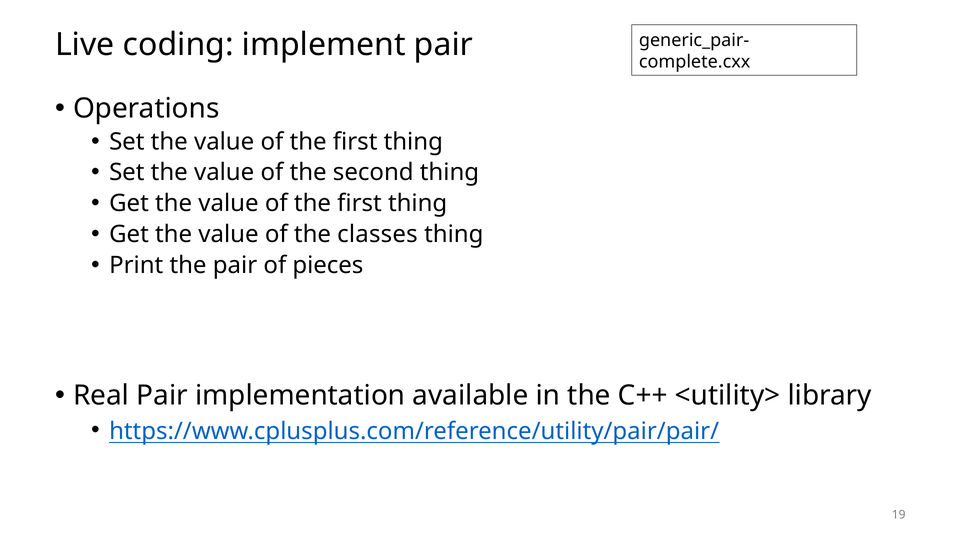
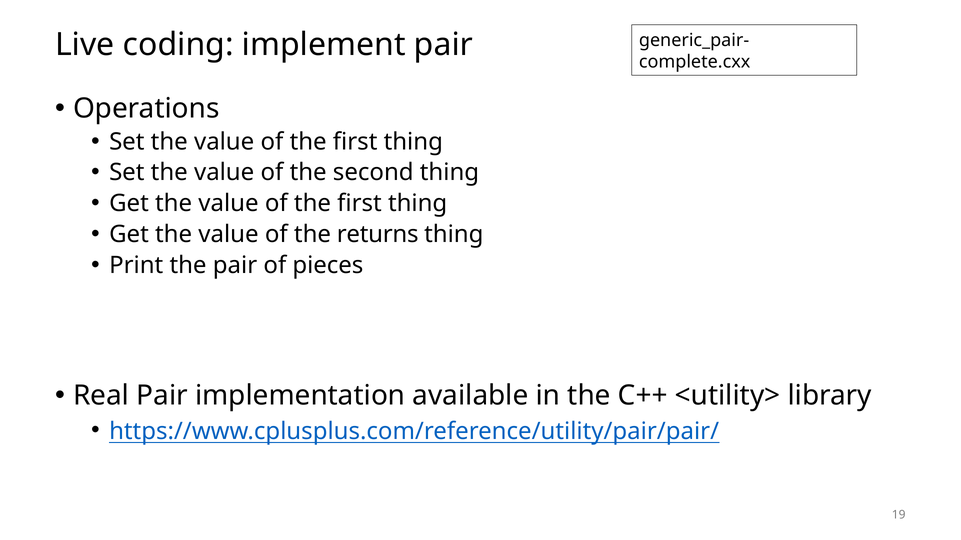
classes: classes -> returns (378, 235)
